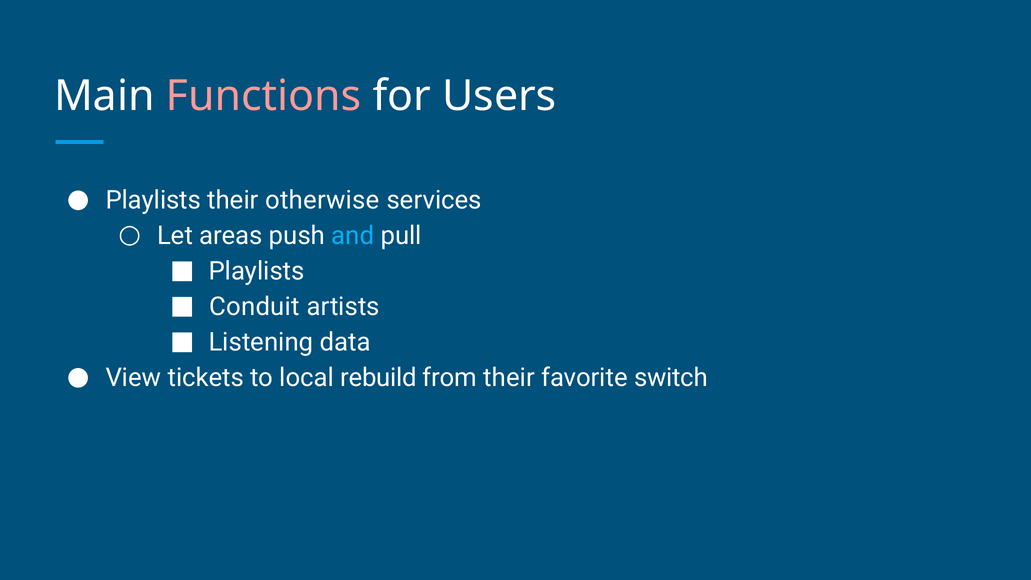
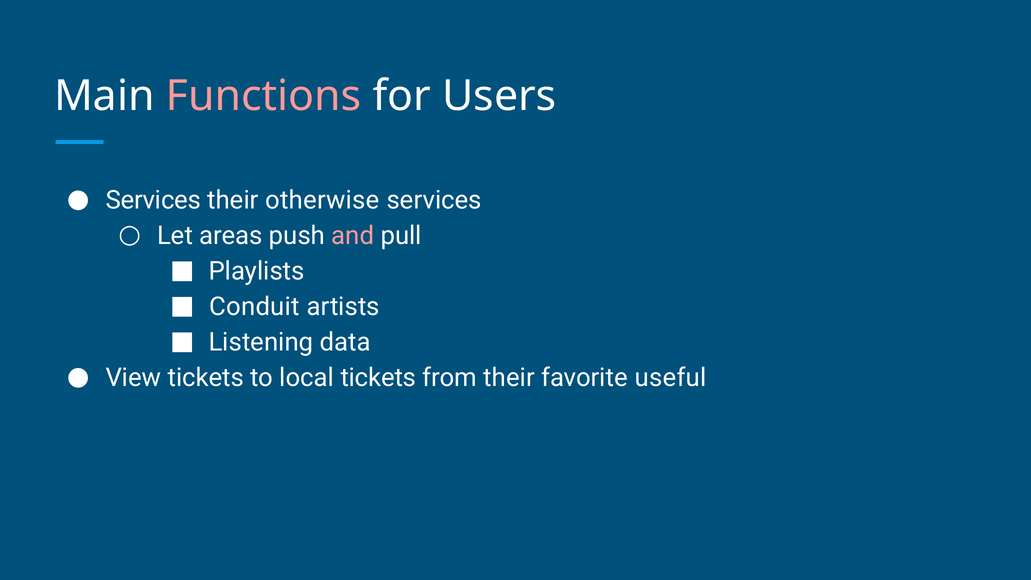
Playlists: Playlists -> Services (153, 200)
and colour: light blue -> pink (353, 236)
local rebuild: rebuild -> tickets (378, 378)
switch: switch -> useful (671, 378)
